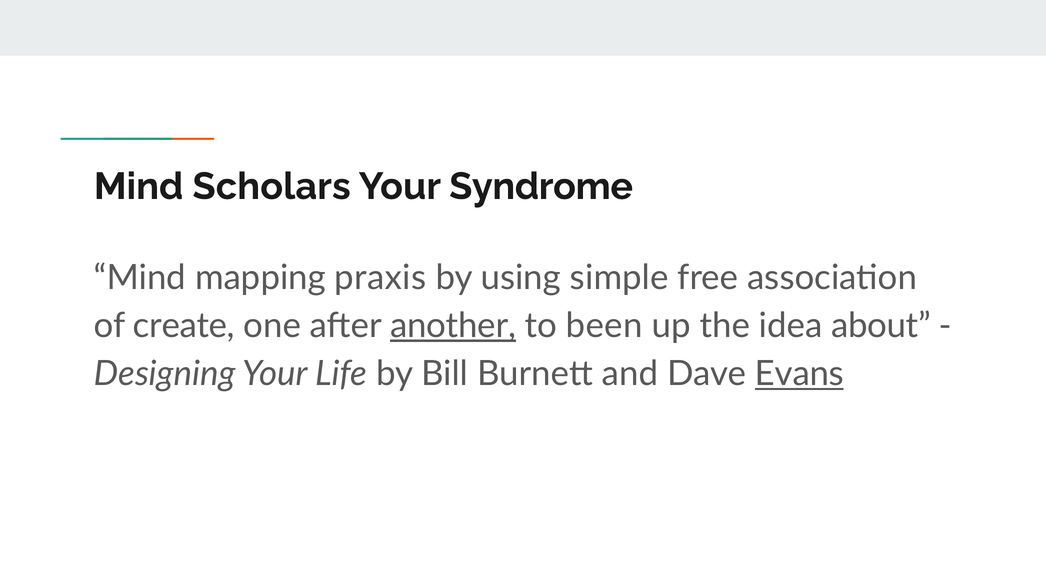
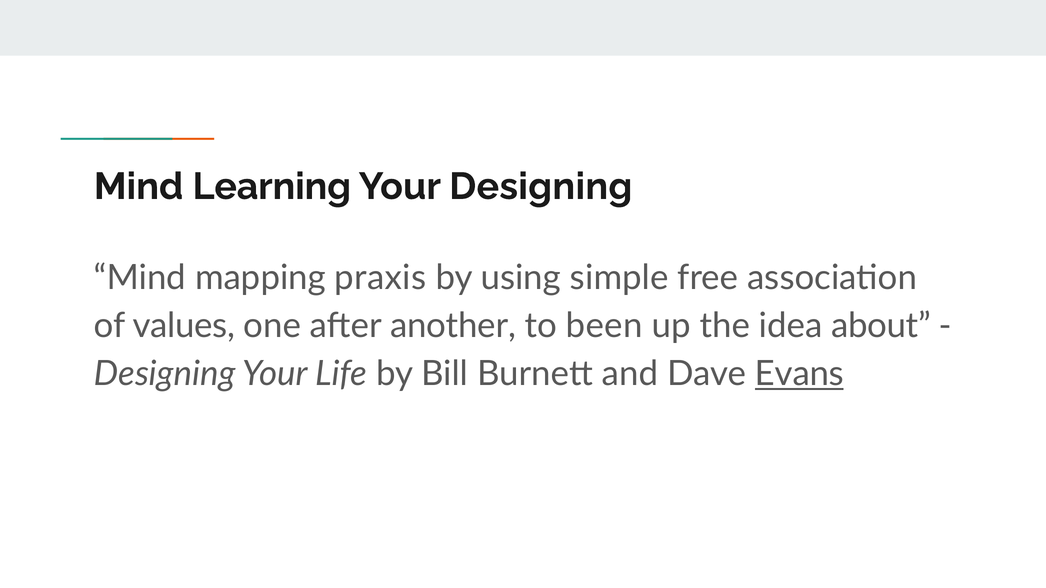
Scholars: Scholars -> Learning (272, 187)
Your Syndrome: Syndrome -> Designing (541, 187)
create: create -> values (184, 326)
another underline: present -> none (453, 326)
